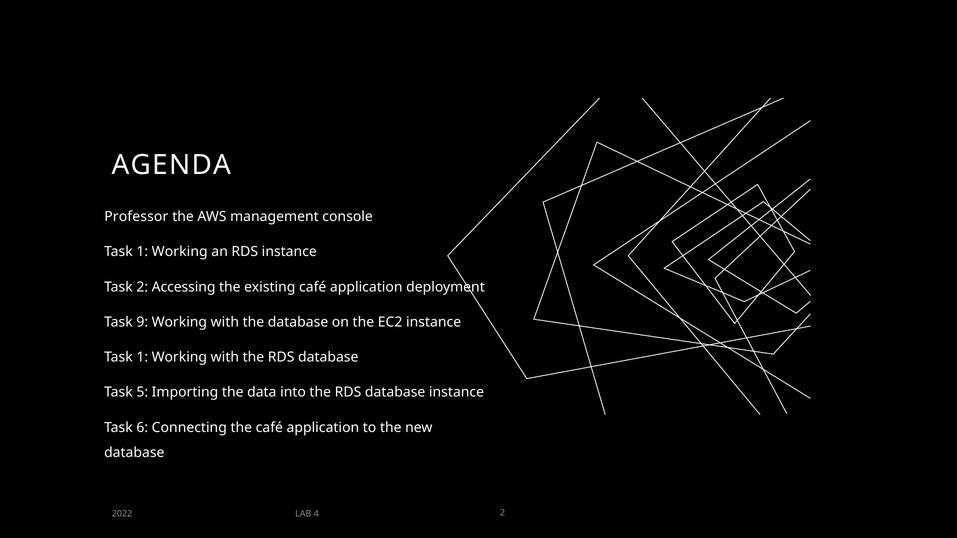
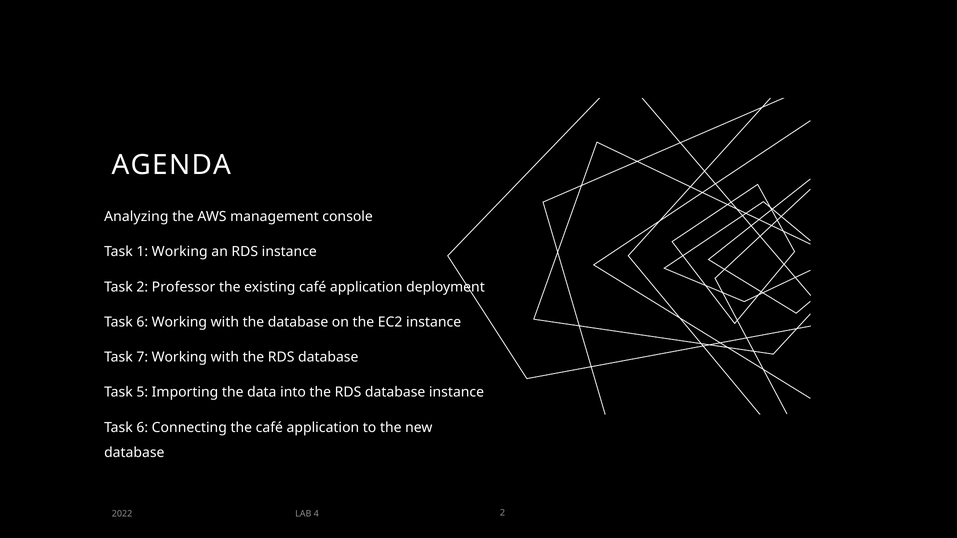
Professor: Professor -> Analyzing (136, 217)
Accessing: Accessing -> Professor (184, 287)
9: 9 -> 6 (142, 322)
1: 1 -> 7 (142, 357)
